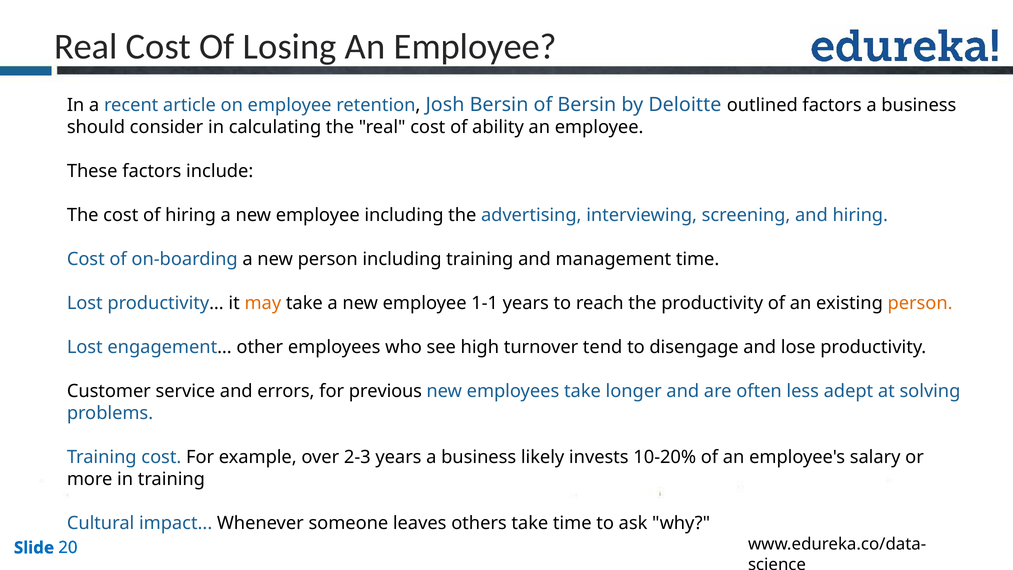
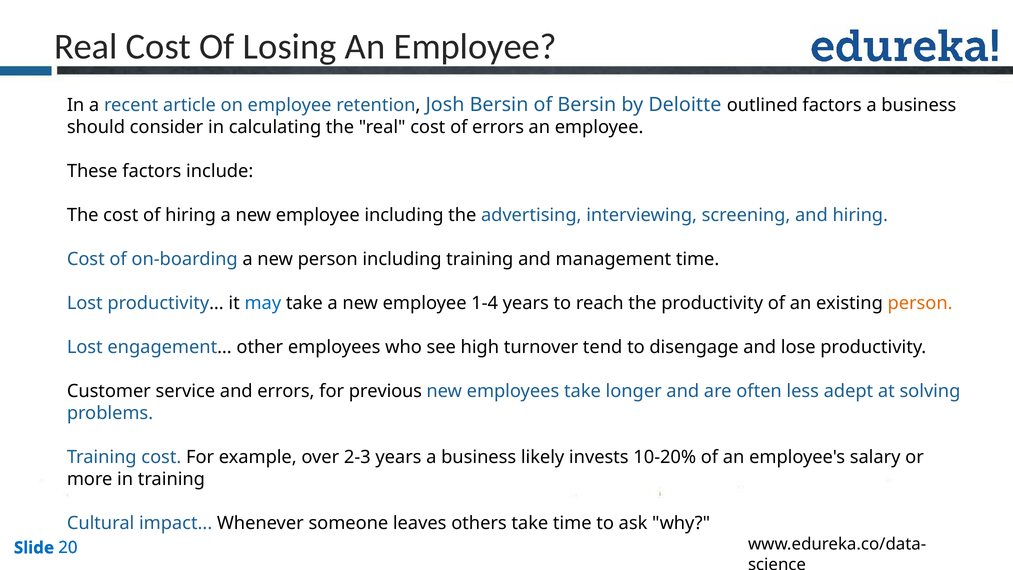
of ability: ability -> errors (498, 127)
may colour: orange -> blue (263, 303)
1-1: 1-1 -> 1-4 (485, 303)
